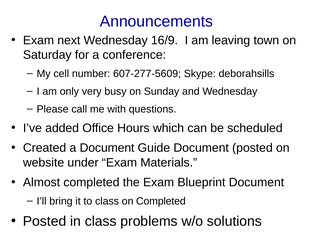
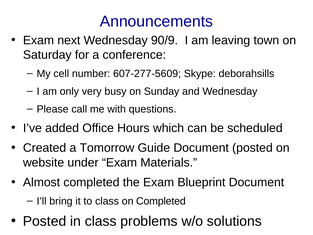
16/9: 16/9 -> 90/9 (164, 40)
a Document: Document -> Tomorrow (107, 148)
